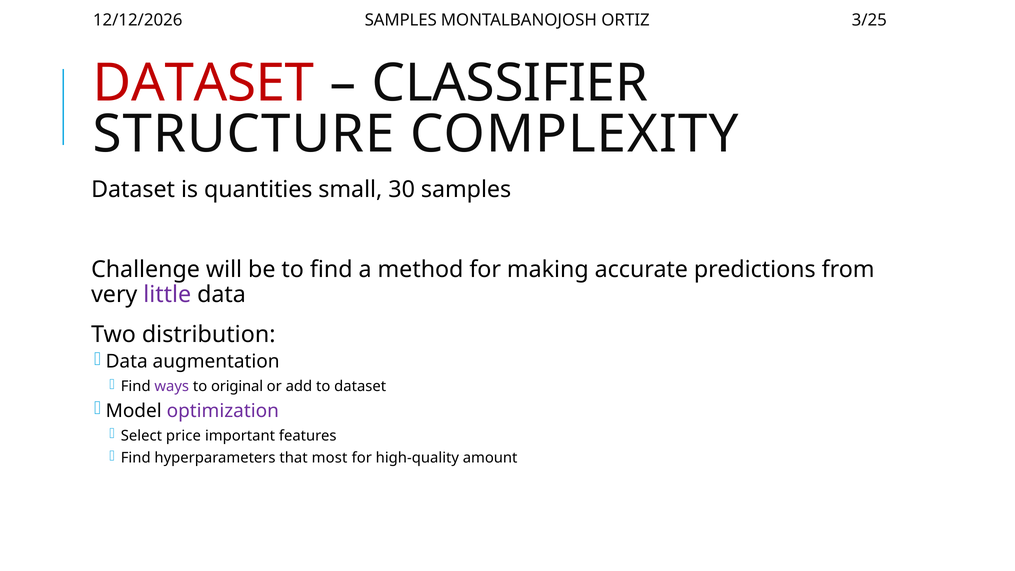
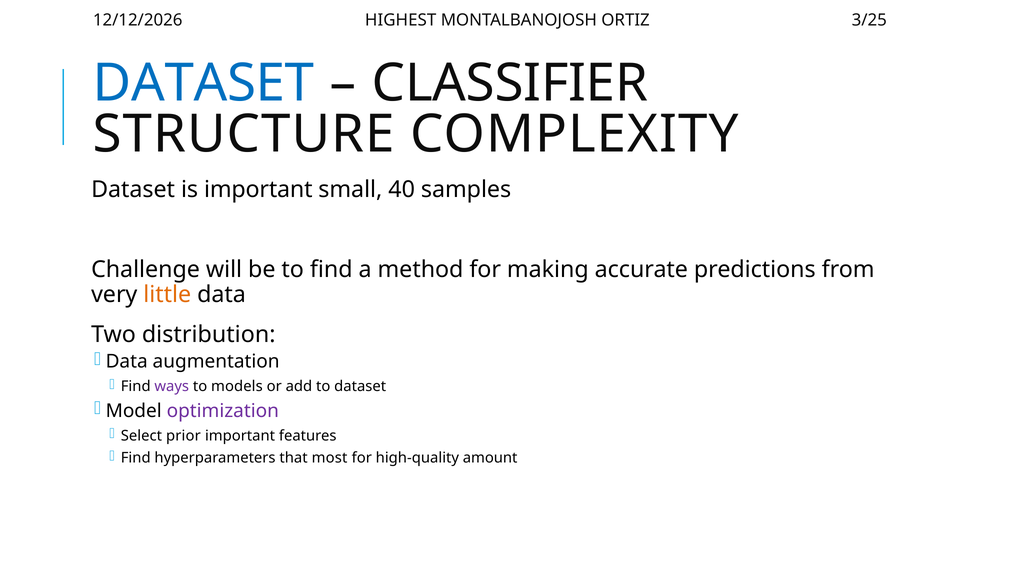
SAMPLES: SAMPLES -> HIGHEST (401, 20)
DATASET colour: red -> blue (204, 84)
is quantities: quantities -> important (258, 190)
30: 30 -> 40 (402, 190)
little colour: purple -> orange (167, 295)
original: original -> models (237, 386)
price: price -> prior (183, 436)
